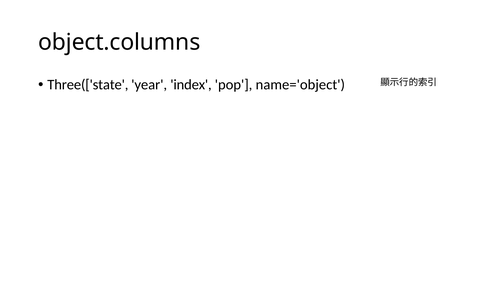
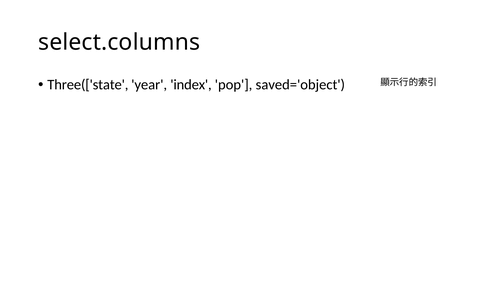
object.columns: object.columns -> select.columns (119, 42)
name='object: name='object -> saved='object (300, 85)
